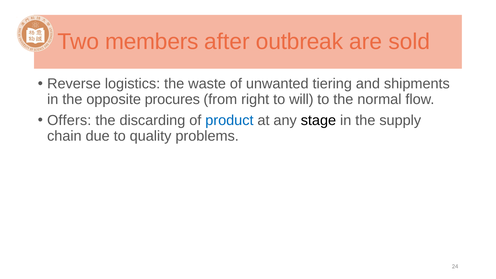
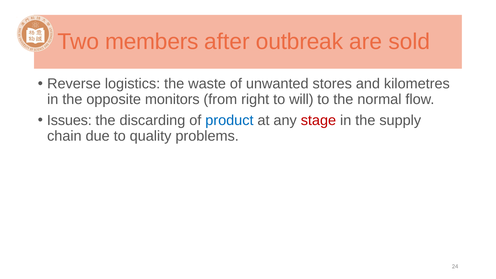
tiering: tiering -> stores (332, 84)
shipments: shipments -> kilometres (417, 84)
procures: procures -> monitors (172, 99)
Offers: Offers -> Issues (69, 120)
stage colour: black -> red (318, 120)
